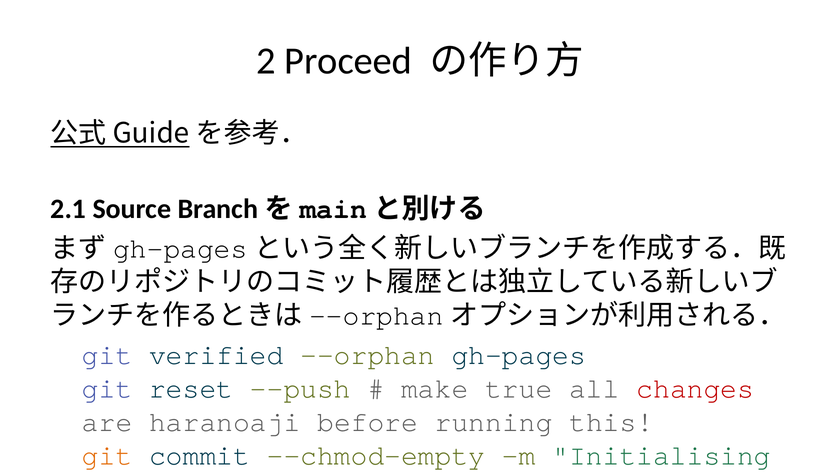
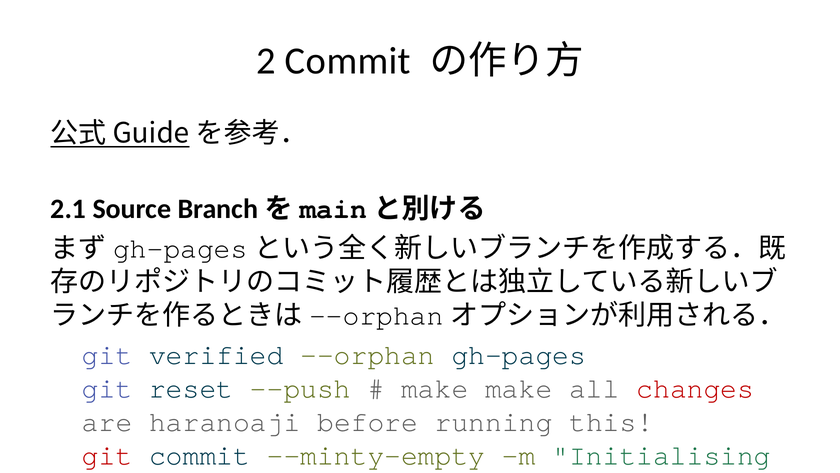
2 Proceed: Proceed -> Commit (348, 61)
make true: true -> make (519, 388)
git colour: orange -> red (107, 455)
--chmod-empty: --chmod-empty -> --minty-empty (376, 455)
